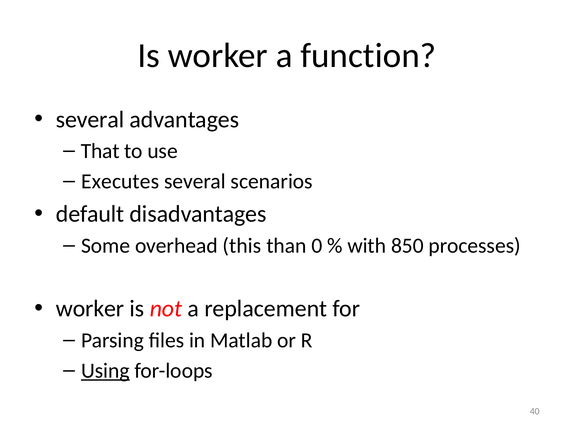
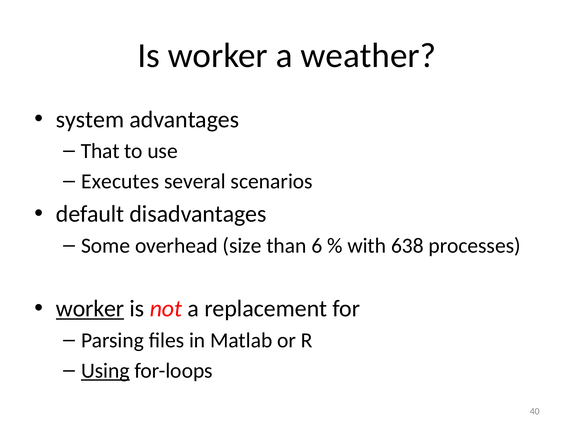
function: function -> weather (368, 56)
several: several -> system (90, 119)
this: this -> size (242, 245)
0: 0 -> 6 (317, 245)
850: 850 -> 638 (407, 245)
worker underline: none -> present (90, 308)
